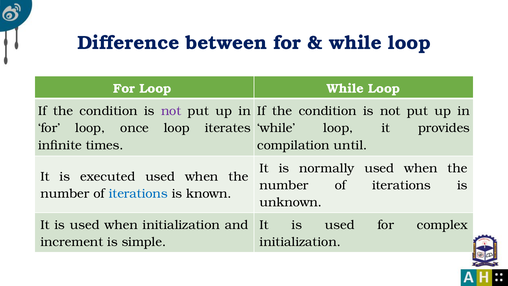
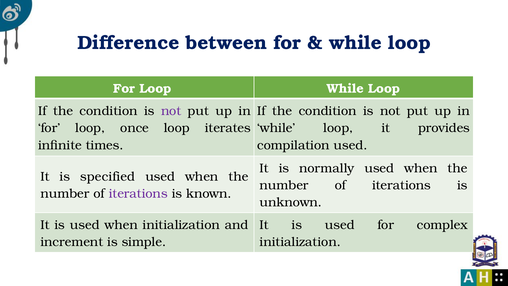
compilation until: until -> used (350, 145)
executed: executed -> specified (108, 177)
iterations colour: blue -> purple (138, 194)
